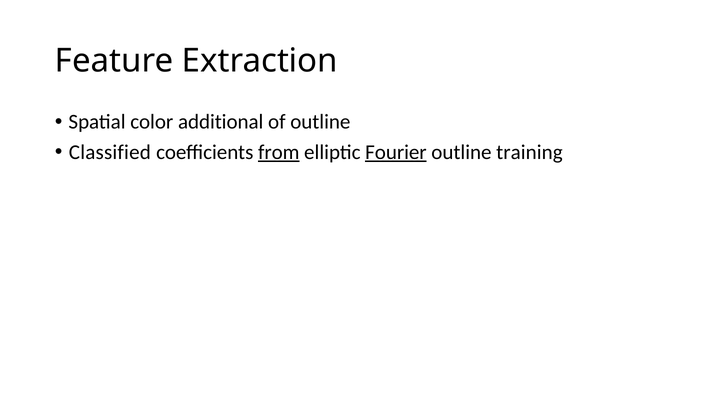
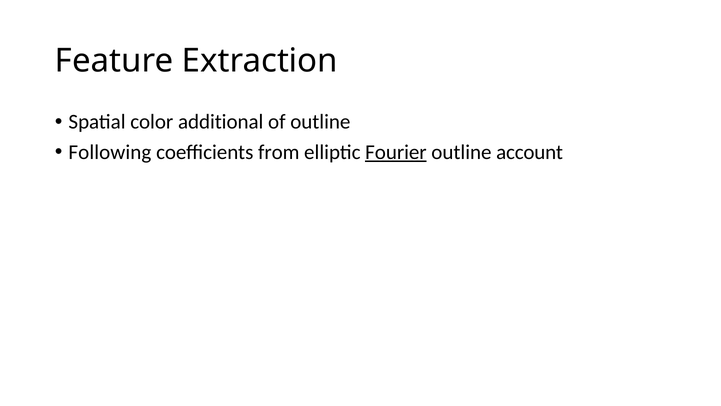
Classified: Classified -> Following (110, 152)
from underline: present -> none (279, 152)
training: training -> account (530, 152)
